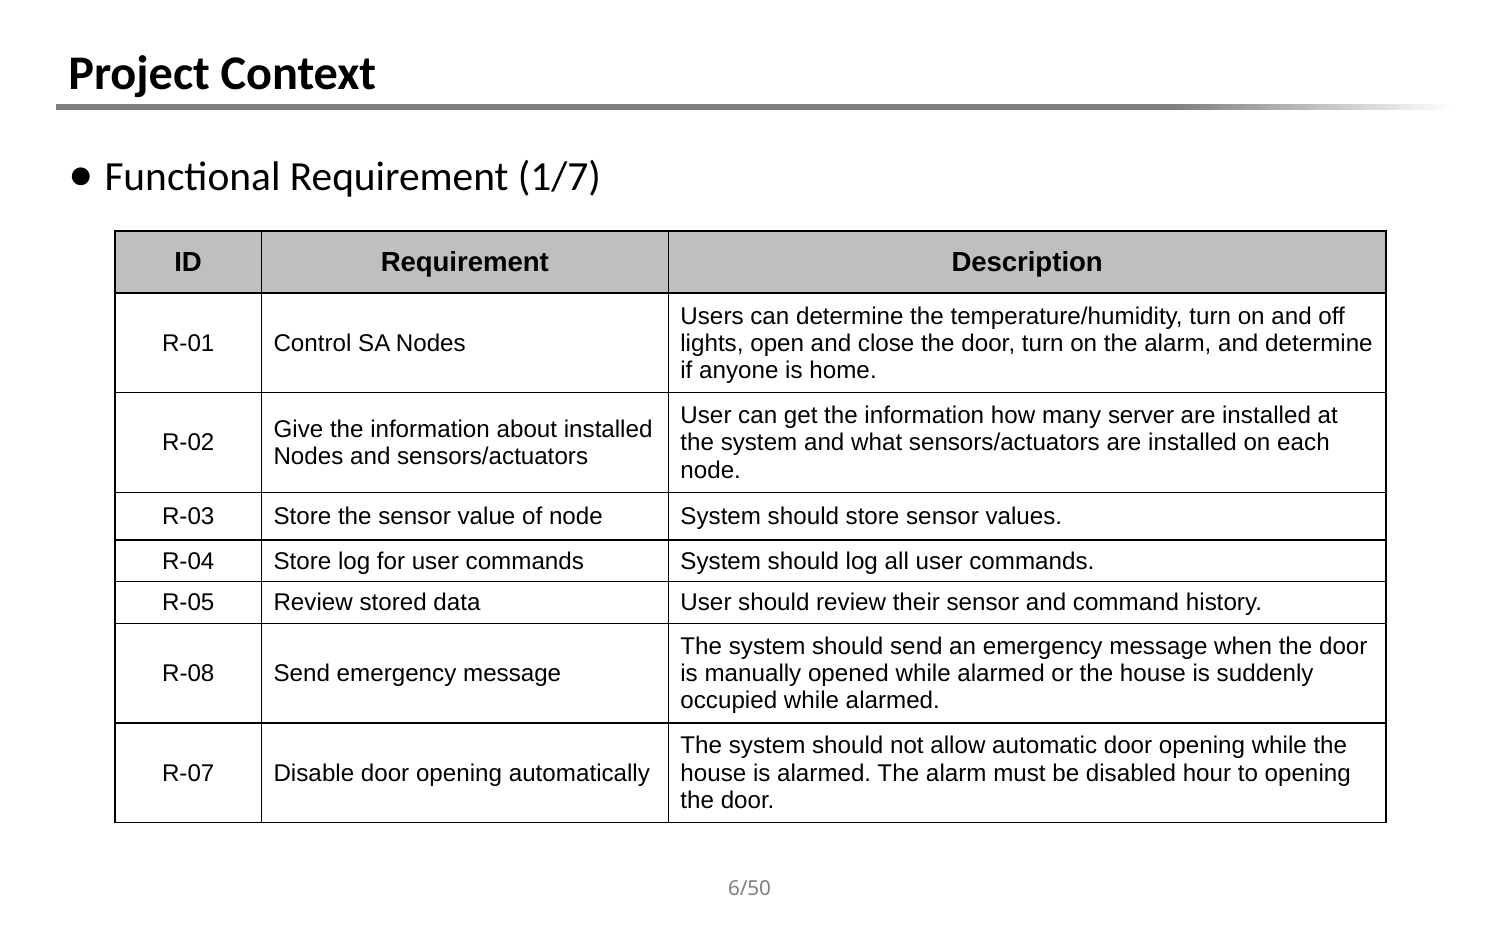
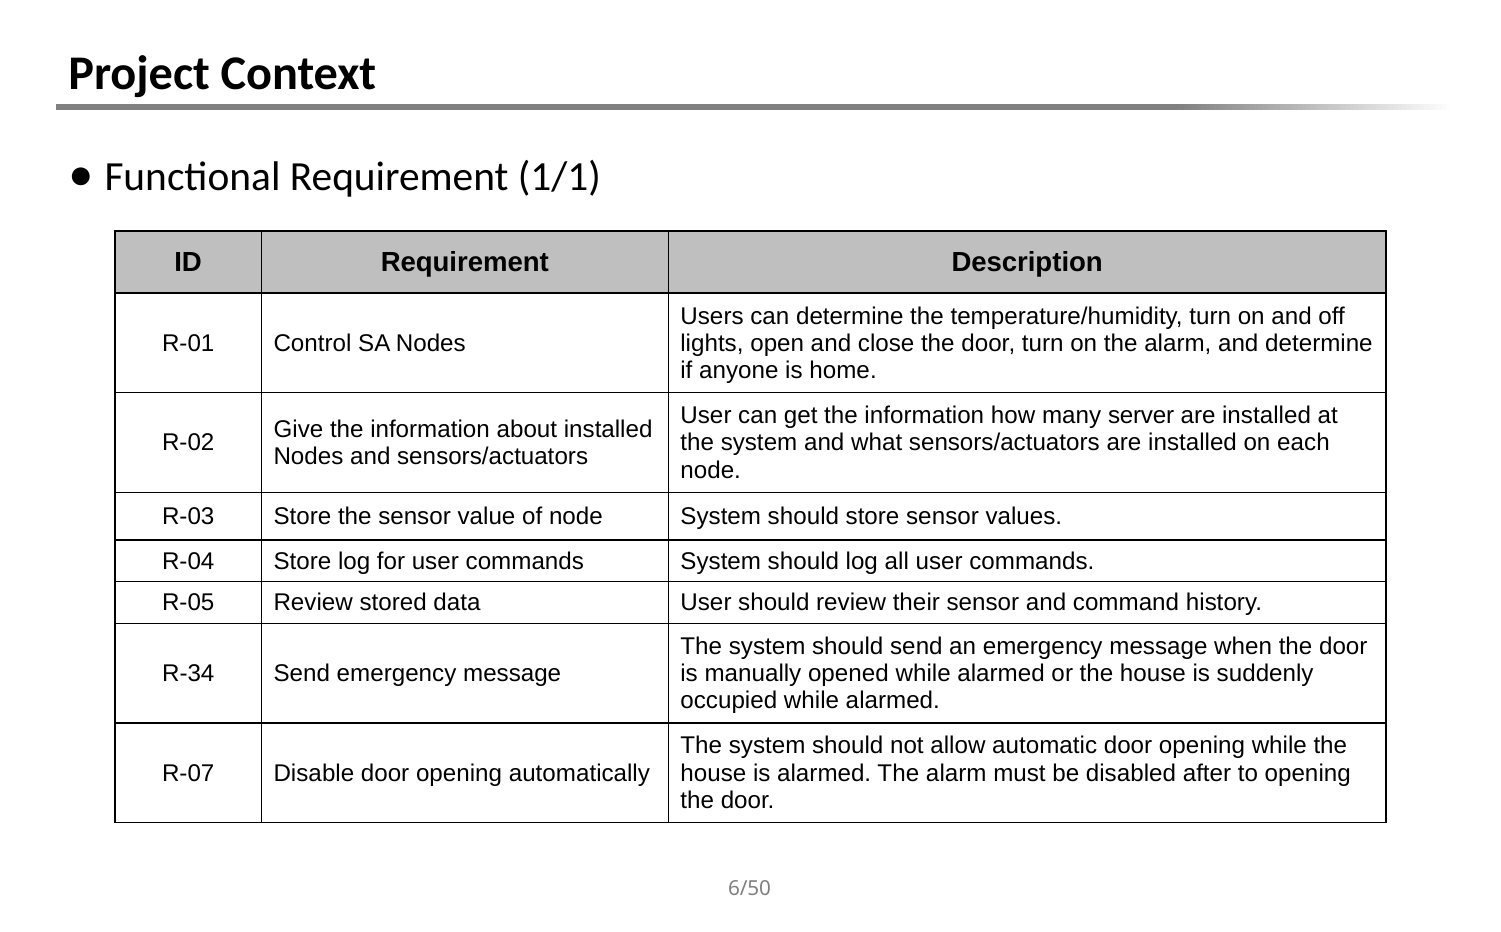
1/7: 1/7 -> 1/1 (559, 177)
R-08: R-08 -> R-34 (188, 673)
hour: hour -> after (1207, 773)
